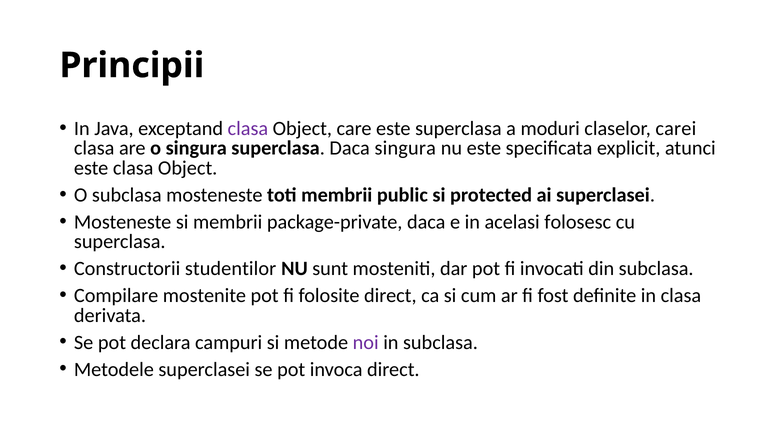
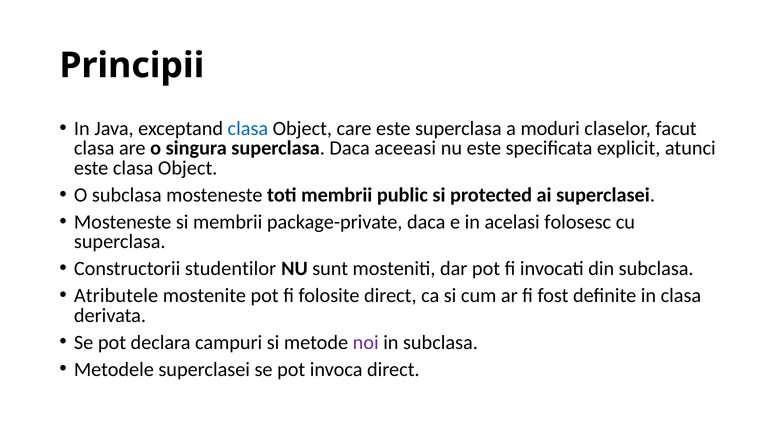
clasa colour: purple -> blue (248, 129)
carei: carei -> facut (676, 129)
Daca singura: singura -> aceeasi (405, 148)
Compilare: Compilare -> Atributele (116, 296)
